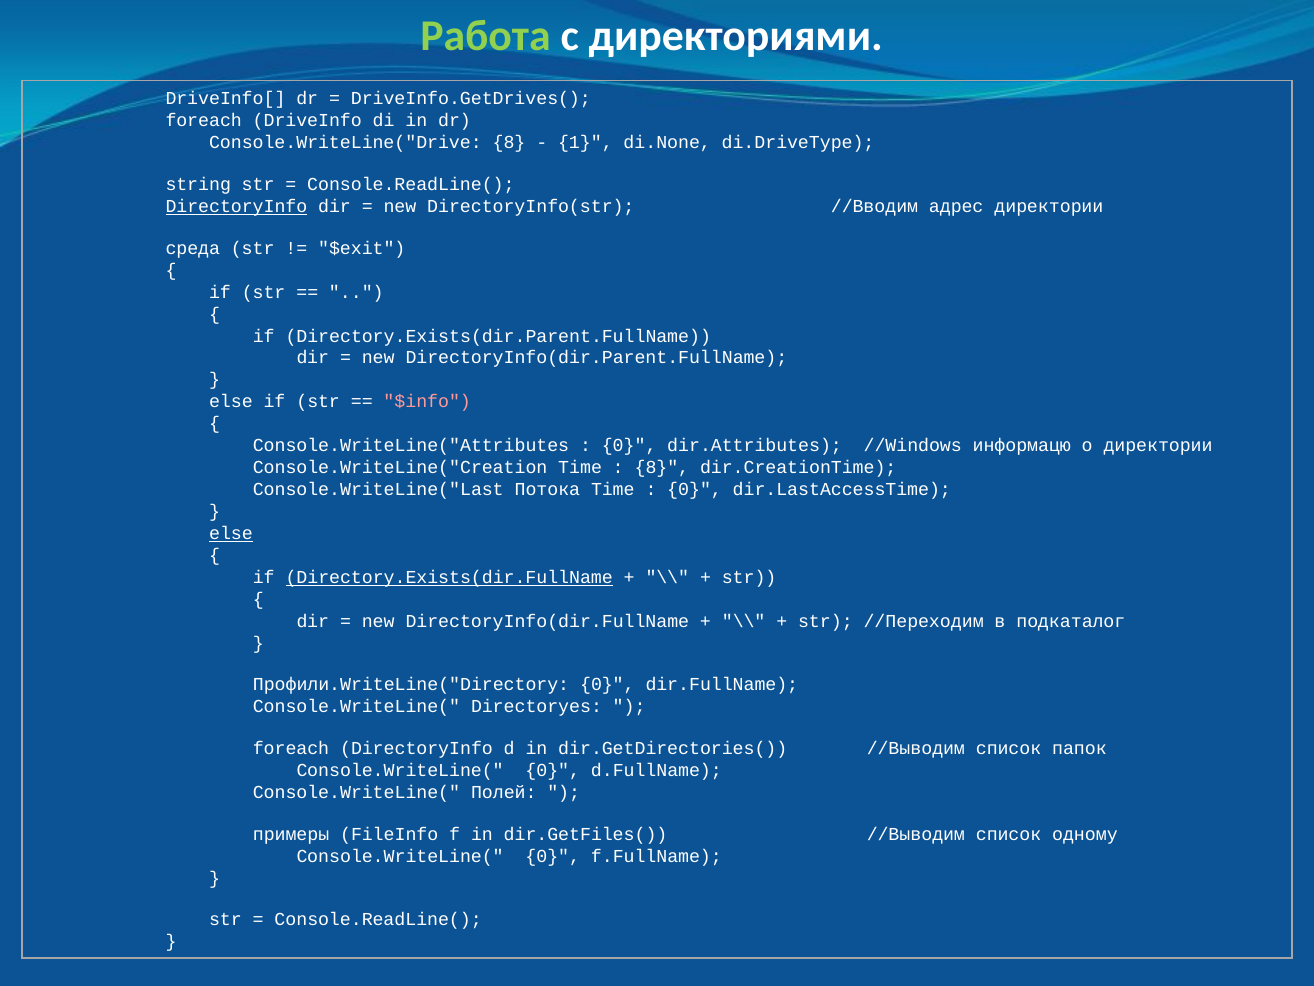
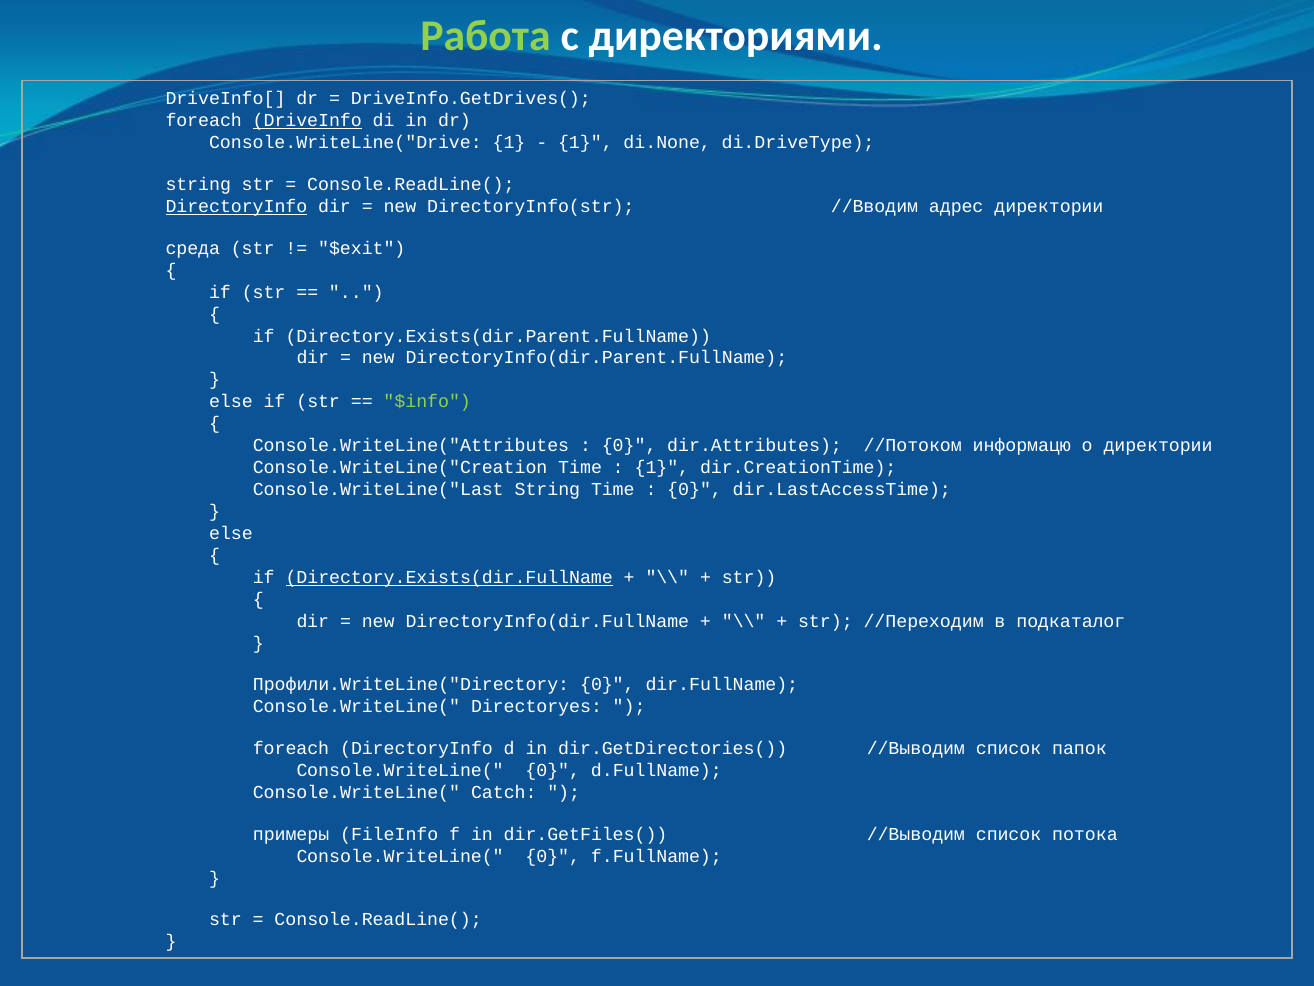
DriveInfo underline: none -> present (307, 121)
Console.WriteLine("Drive 8: 8 -> 1 (509, 143)
$info colour: pink -> light green (427, 402)
//Windows: //Windows -> //Потоком (913, 445)
8: 8 -> 1 (662, 467)
Console.WriteLine("Last Потока: Потока -> String (547, 489)
else underline: present -> none (231, 533)
Полей: Полей -> Catch (504, 792)
одному: одному -> потока (1085, 834)
